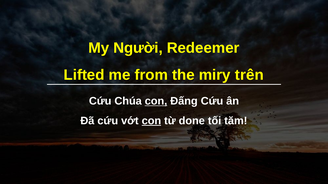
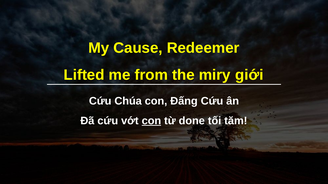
Người: Người -> Cause (138, 48)
trên: trên -> giới (249, 75)
con underline: present -> none (156, 101)
